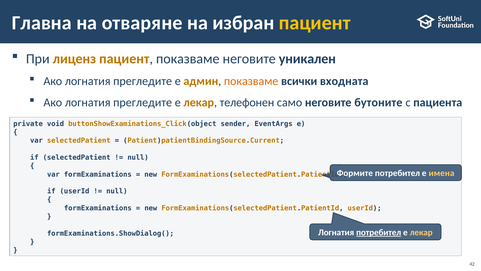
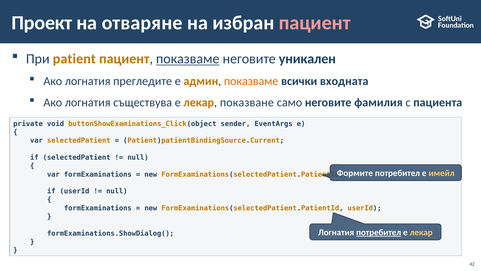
Главна: Главна -> Проект (42, 23)
пациент colour: yellow -> pink (315, 23)
лиценз: лиценз -> patient (74, 59)
показваме underline: none -> present (188, 59)
прегледите: прегледите -> съществува (143, 102)
телефонен: телефонен -> показване (247, 102)
бутоните: бутоните -> фамилия (378, 102)
имена: имена -> имейл (442, 173)
